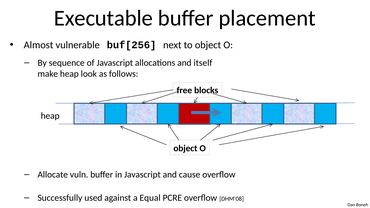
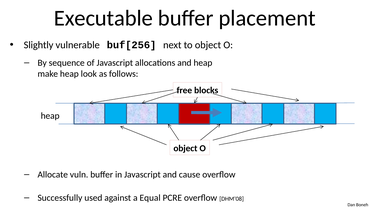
Almost: Almost -> Slightly (39, 45)
and itself: itself -> heap (203, 63)
